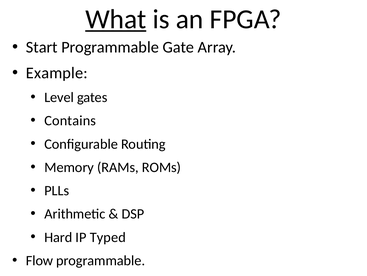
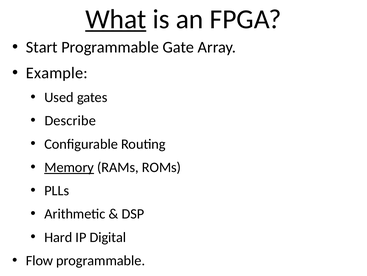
Level: Level -> Used (59, 97)
Contains: Contains -> Describe (70, 120)
Memory underline: none -> present (69, 167)
Typed: Typed -> Digital (108, 237)
